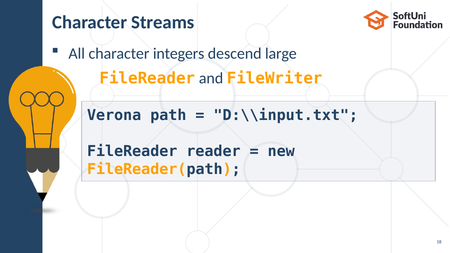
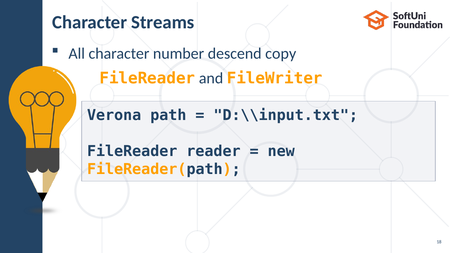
integers: integers -> number (179, 54)
large: large -> copy (281, 54)
